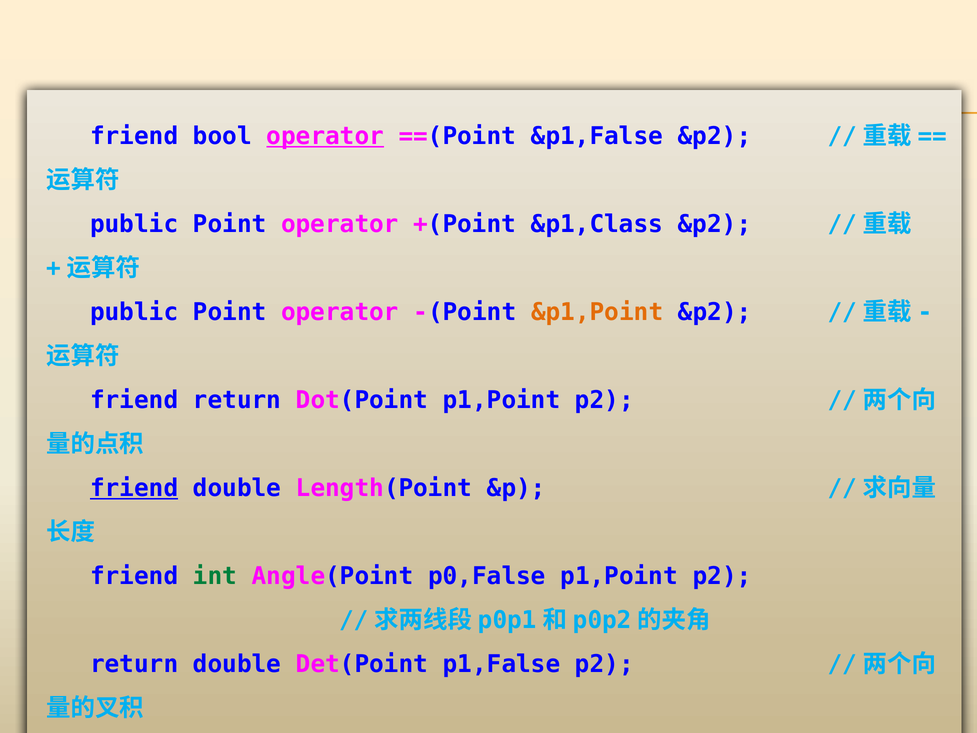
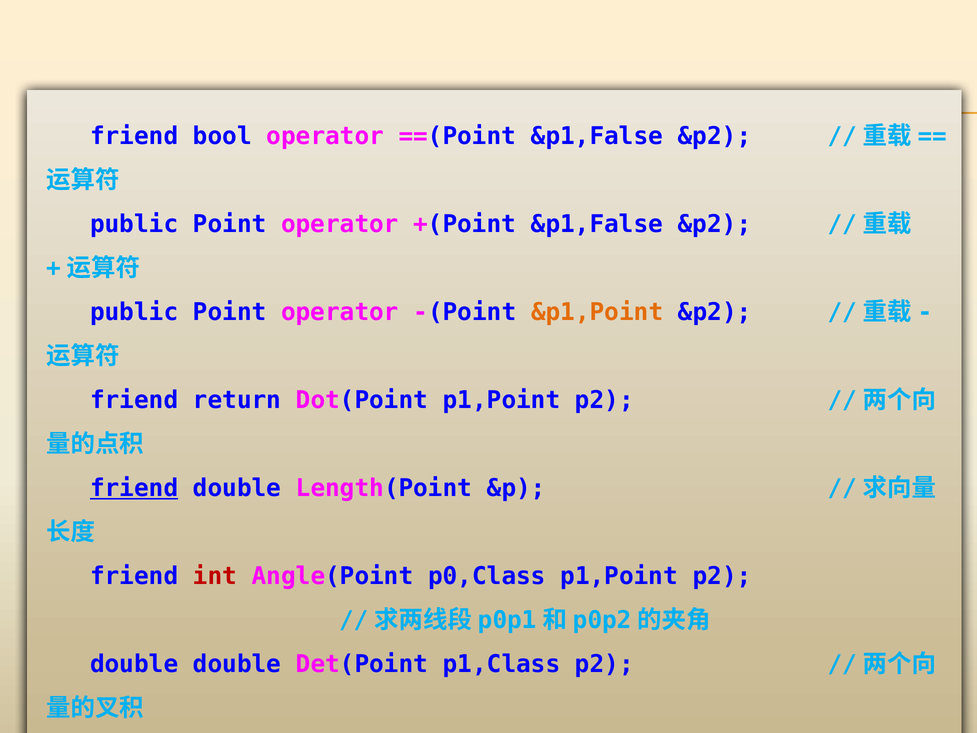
operator underline: present -> none (325, 136)
+(Point &p1,Class: &p1,Class -> &p1,False (597, 224)
int colour: green -> red (215, 576)
p0,False: p0,False -> p0,Class (487, 576)
return: return -> double (134, 664)
p1,False: p1,False -> p1,Class (502, 664)
